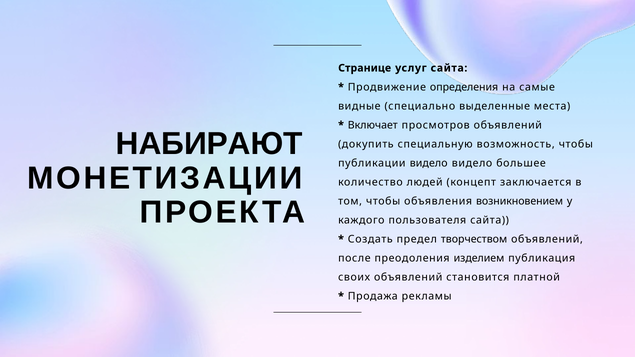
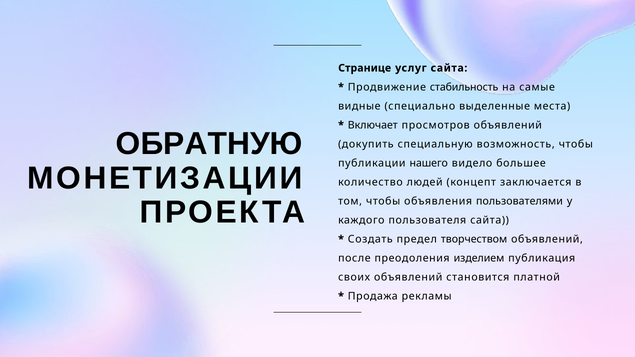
определения: определения -> стабильность (464, 87)
НАБИРАЮТ: НАБИРАЮТ -> ОБРАТНУЮ (209, 144)
публикации видело: видело -> нашего (429, 163)
возникновением: возникновением -> пользователями (519, 201)
